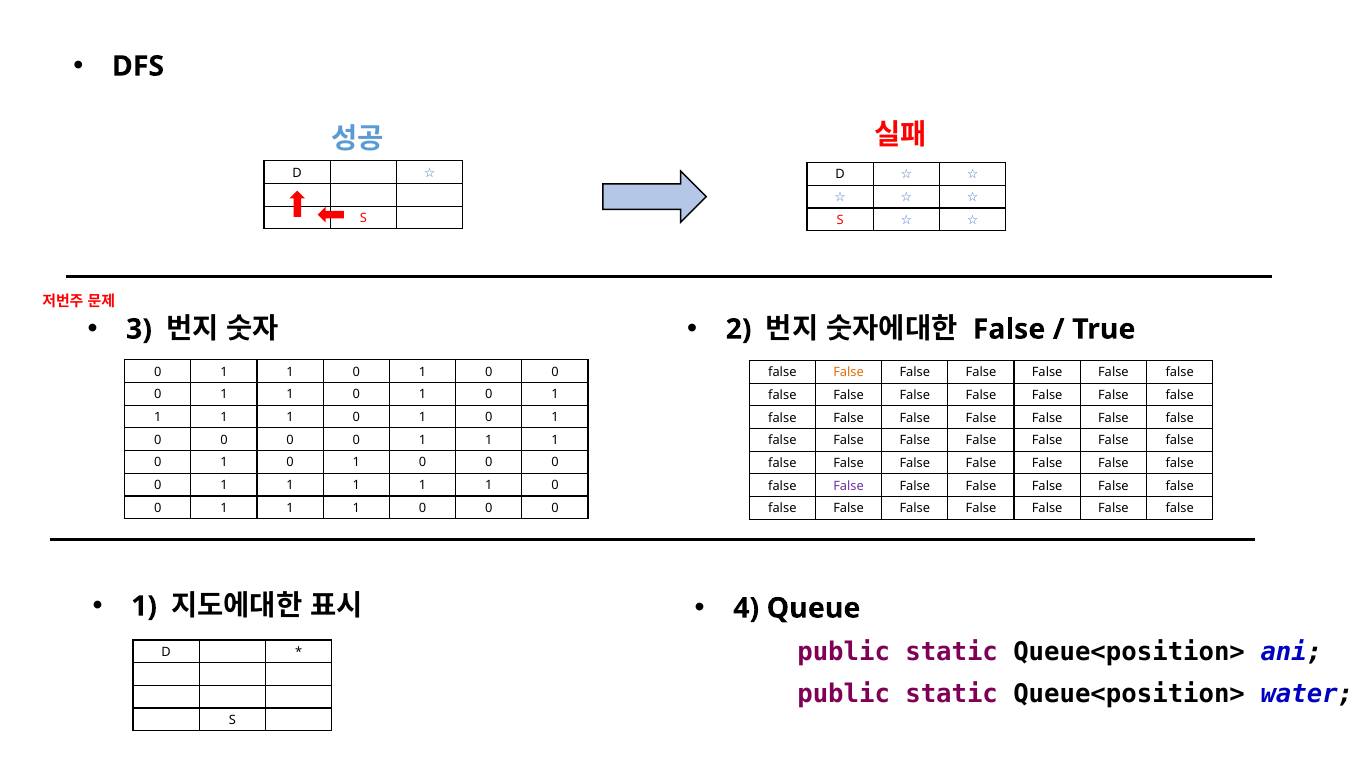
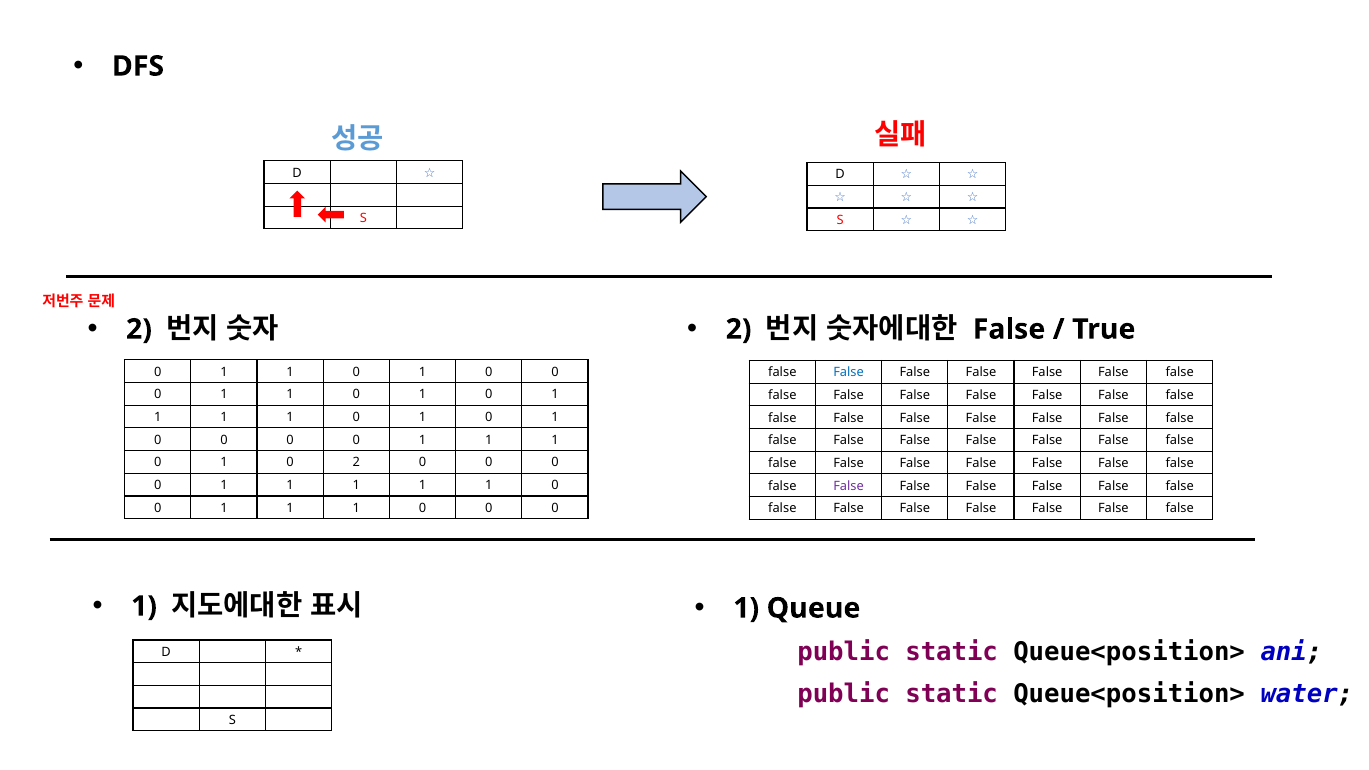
3: 3 -> 2 (139, 329)
False colour: orange -> blue (849, 373)
1: 1 -> 2 (356, 463)
4: 4 -> 1 (746, 608)
